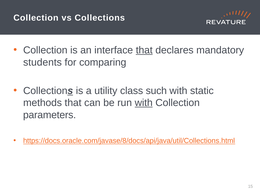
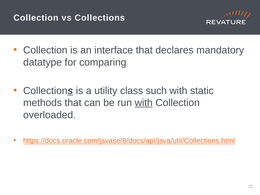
that underline: present -> none (144, 50)
students: students -> datatype (43, 62)
parameters: parameters -> overloaded (50, 115)
